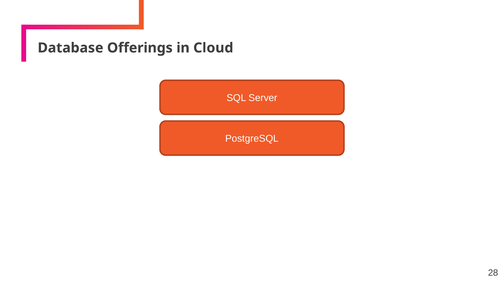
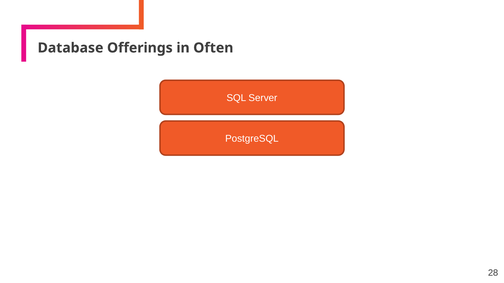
Cloud: Cloud -> Often (213, 48)
